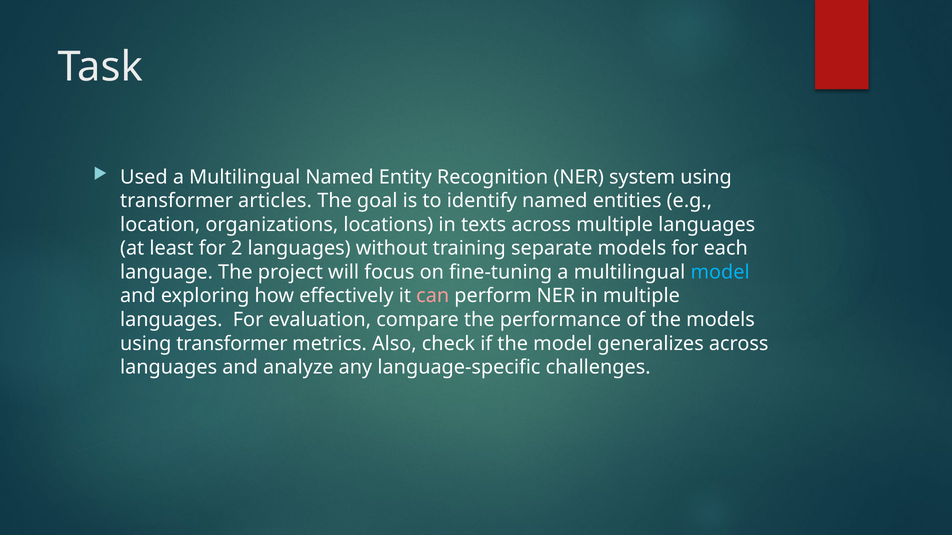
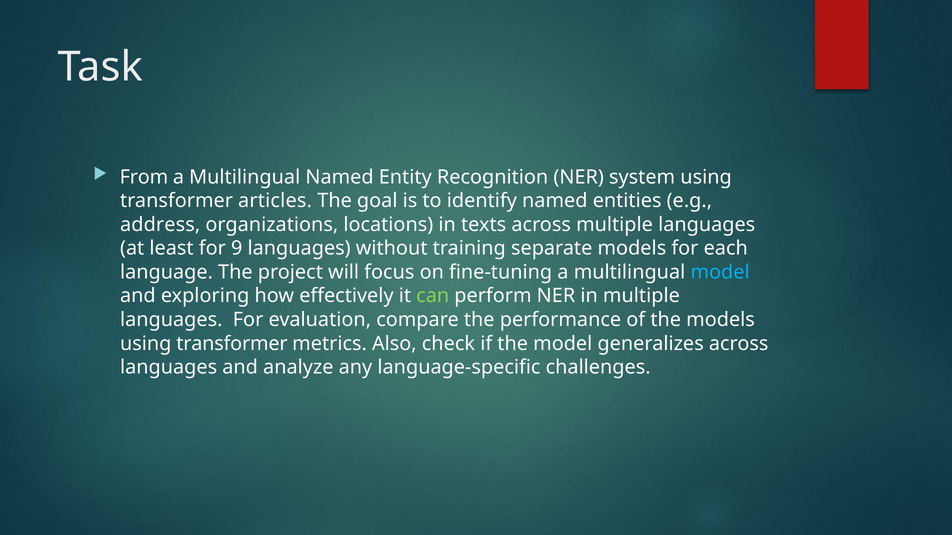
Used: Used -> From (144, 177)
location: location -> address (160, 225)
2: 2 -> 9 (237, 249)
can colour: pink -> light green (433, 296)
